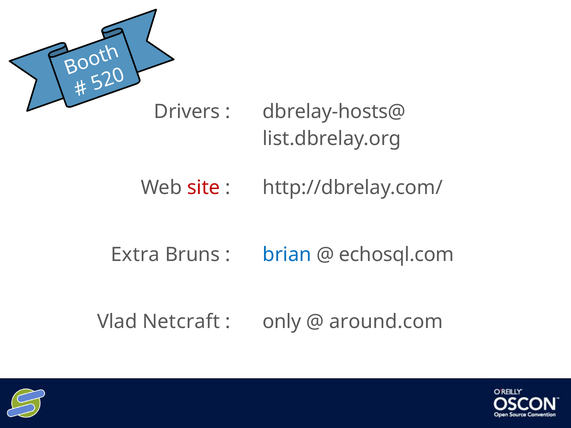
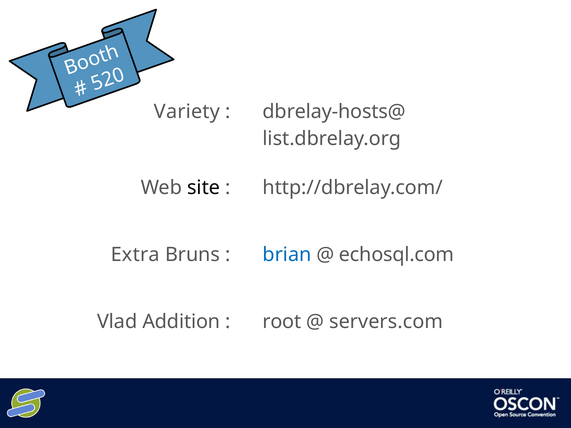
Drivers: Drivers -> Variety (187, 112)
site colour: red -> black (204, 188)
Netcraft: Netcraft -> Addition (181, 322)
only: only -> root (282, 322)
around.com: around.com -> servers.com (386, 322)
